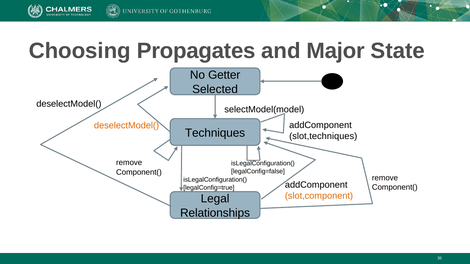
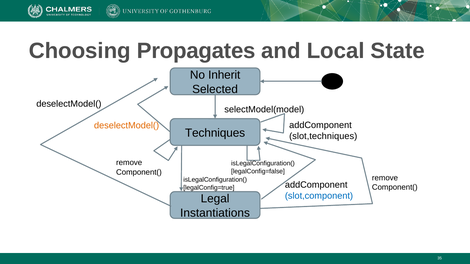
Major: Major -> Local (336, 51)
Getter: Getter -> Inherit (224, 75)
slot,component colour: orange -> blue (319, 196)
Relationships: Relationships -> Instantiations (215, 213)
